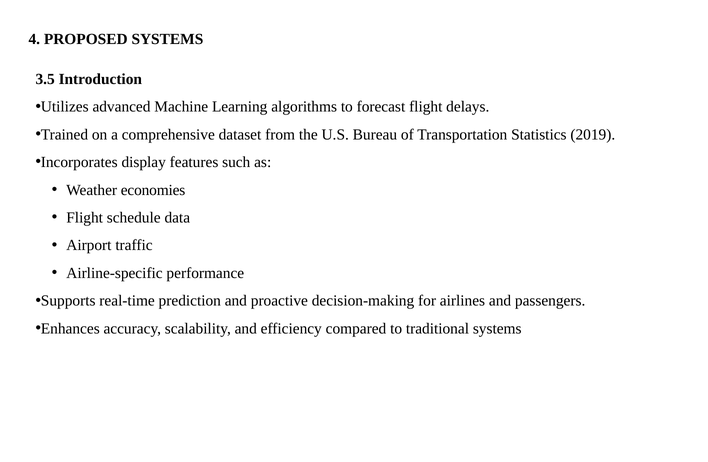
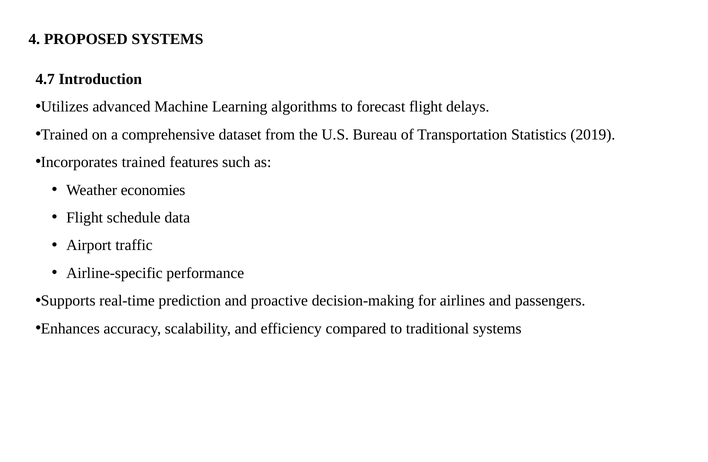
3.5: 3.5 -> 4.7 (45, 79)
Incorporates display: display -> trained (144, 162)
